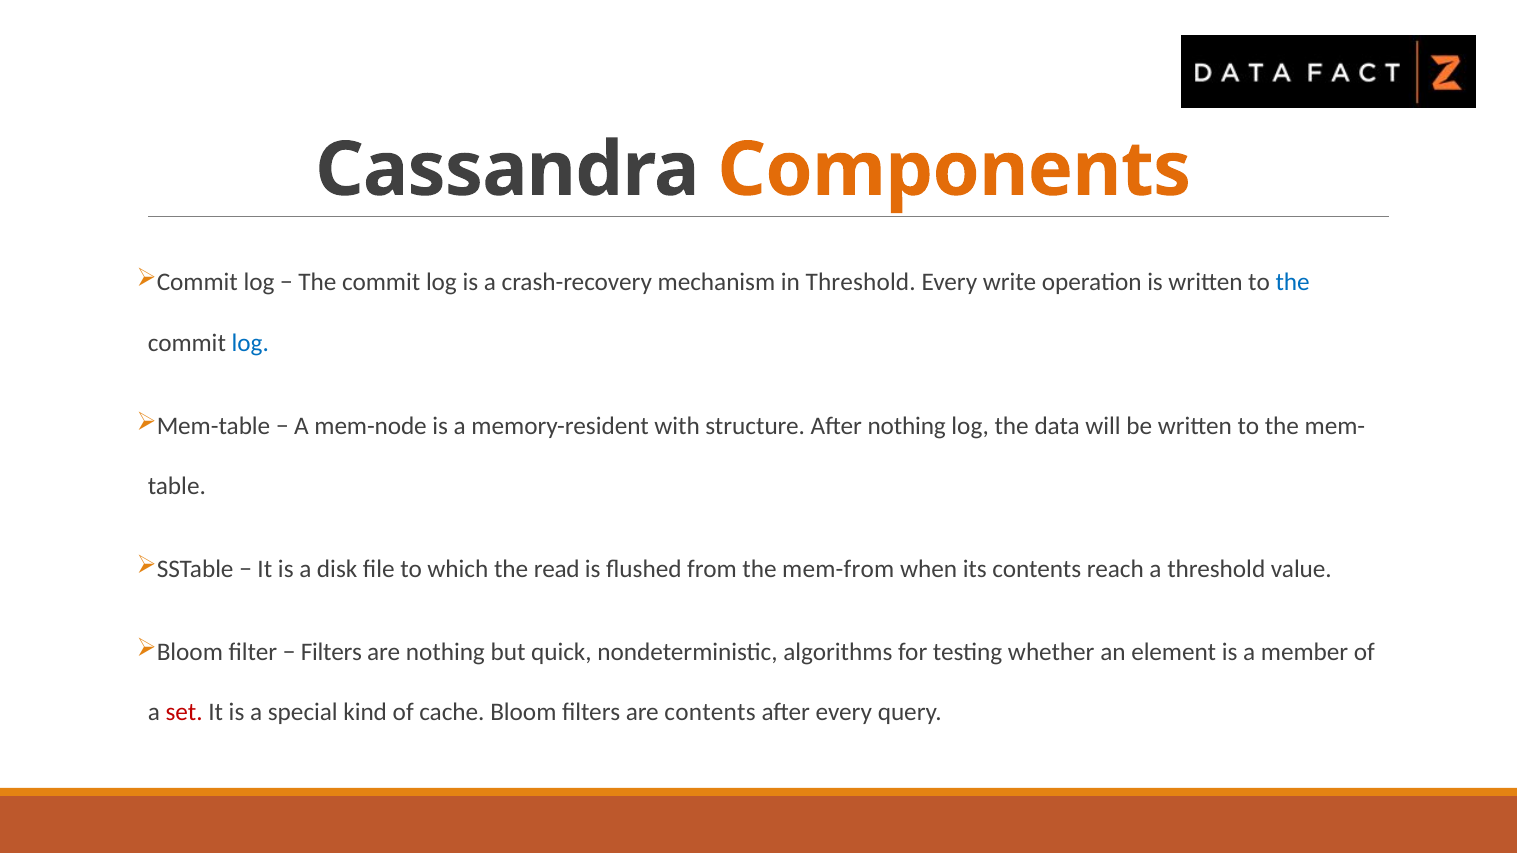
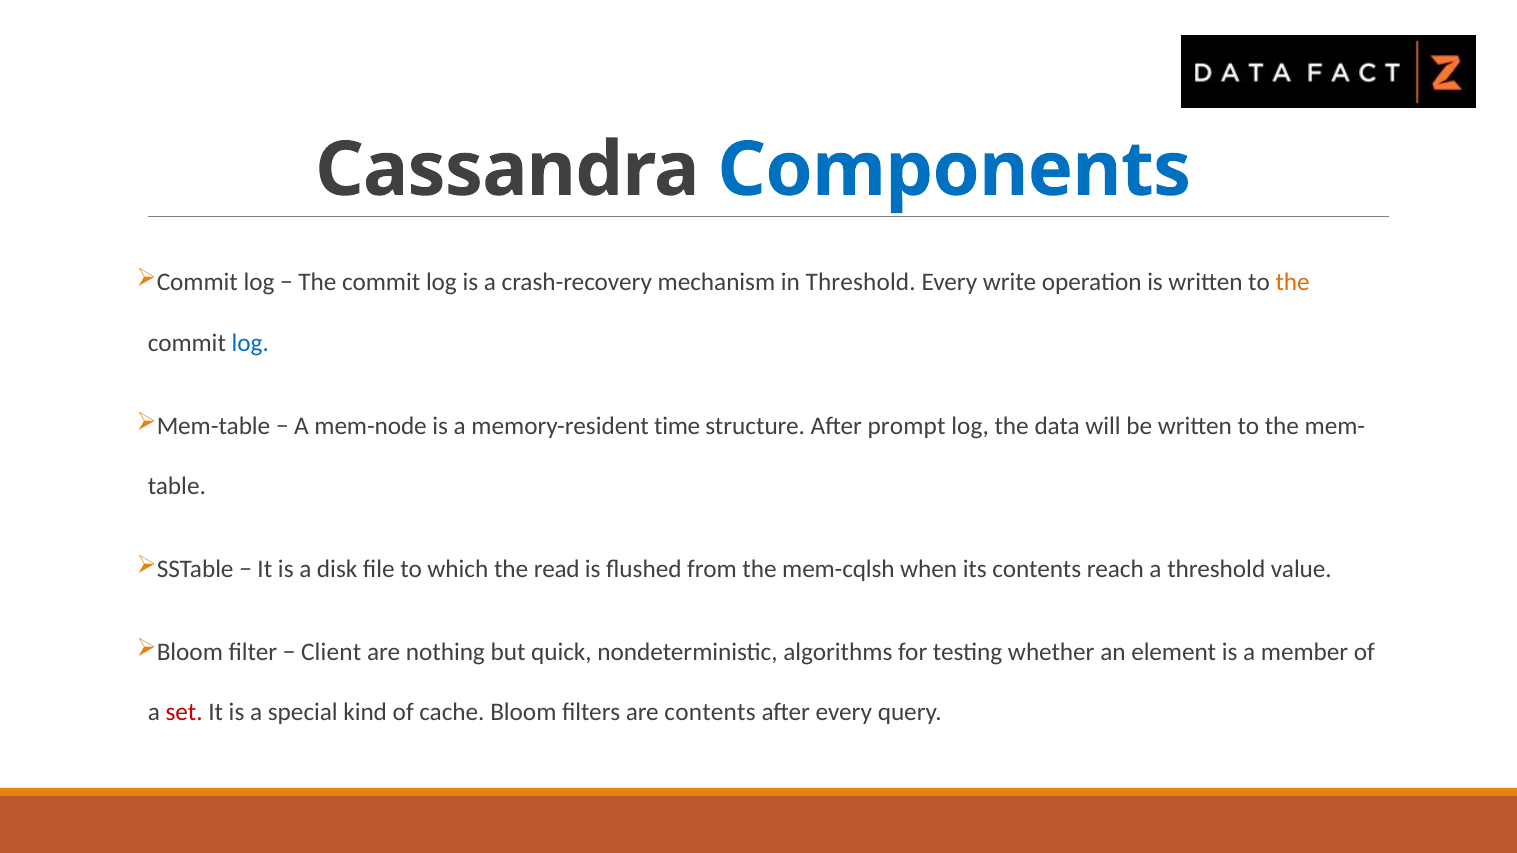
Components colour: orange -> blue (954, 170)
the colour: blue -> orange (1293, 283)
with: with -> time (677, 426)
After nothing: nothing -> prompt (907, 426)
mem-from: mem-from -> mem-cqlsh (838, 569)
Filters: Filters -> Client (331, 652)
